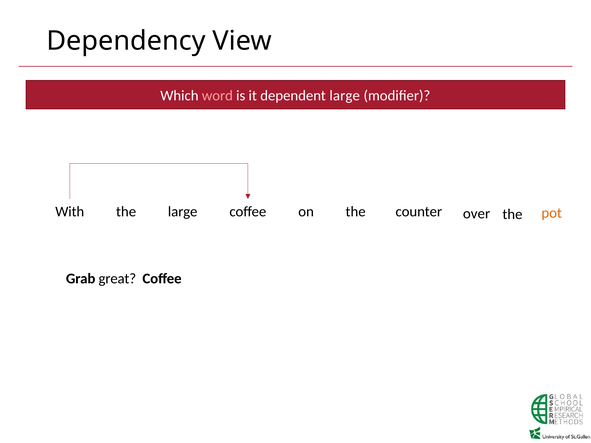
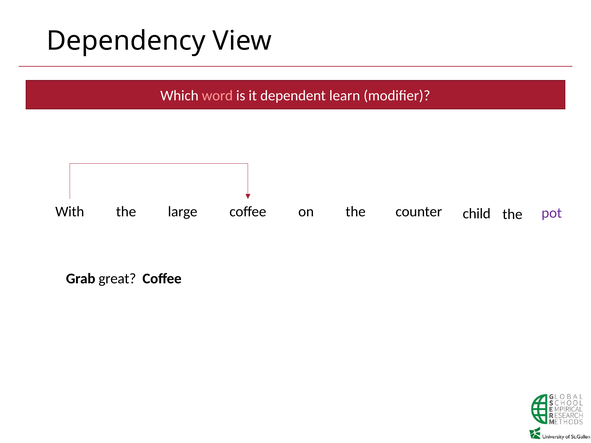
dependent large: large -> learn (345, 96)
pot colour: orange -> purple (552, 213)
over: over -> child (477, 214)
